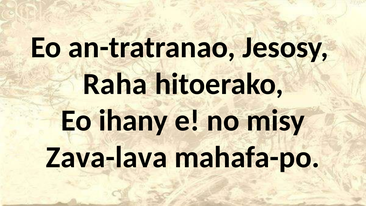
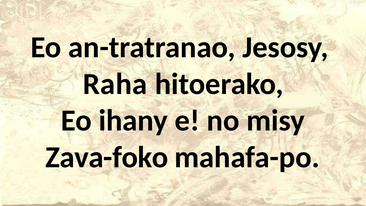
Zava-lava: Zava-lava -> Zava-foko (107, 157)
